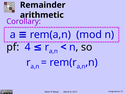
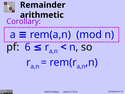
4: 4 -> 6 (28, 47)
